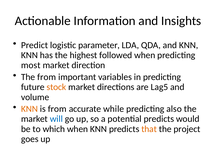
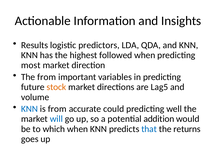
Predict: Predict -> Results (35, 45)
parameter: parameter -> predictors (99, 45)
KNN colour: orange -> blue (29, 109)
while: while -> could (114, 109)
also: also -> well (174, 109)
potential predicts: predicts -> addition (159, 119)
that colour: orange -> blue (149, 129)
project: project -> returns (187, 129)
